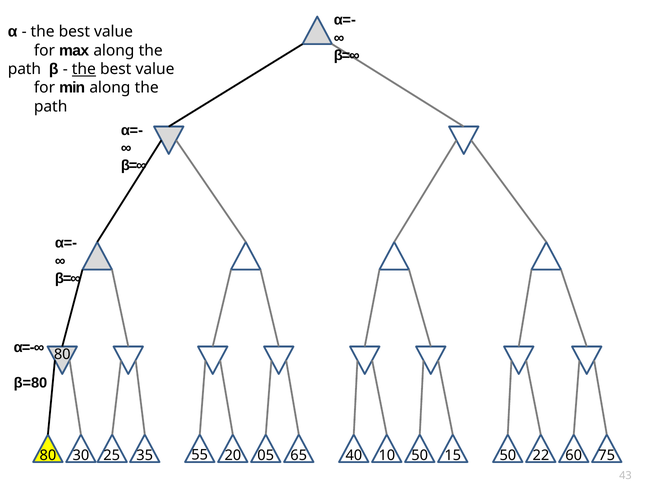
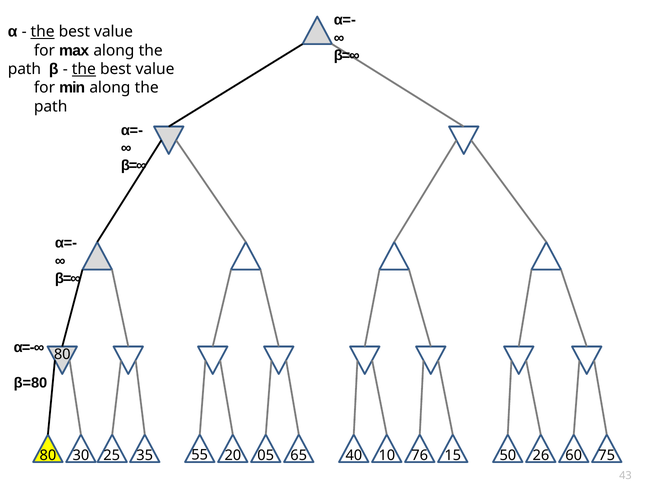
the underline: none -> present (43, 32)
10 50: 50 -> 76 (420, 456)
22: 22 -> 26 (541, 456)
